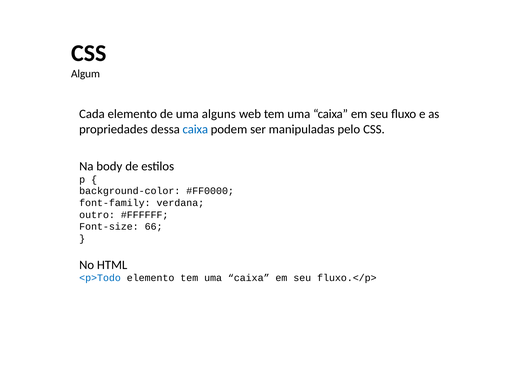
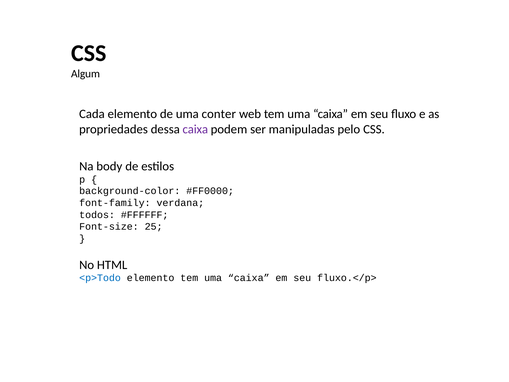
alguns: alguns -> conter (219, 114)
caixa colour: blue -> purple (195, 129)
outro: outro -> todos (97, 215)
66: 66 -> 25 (154, 226)
